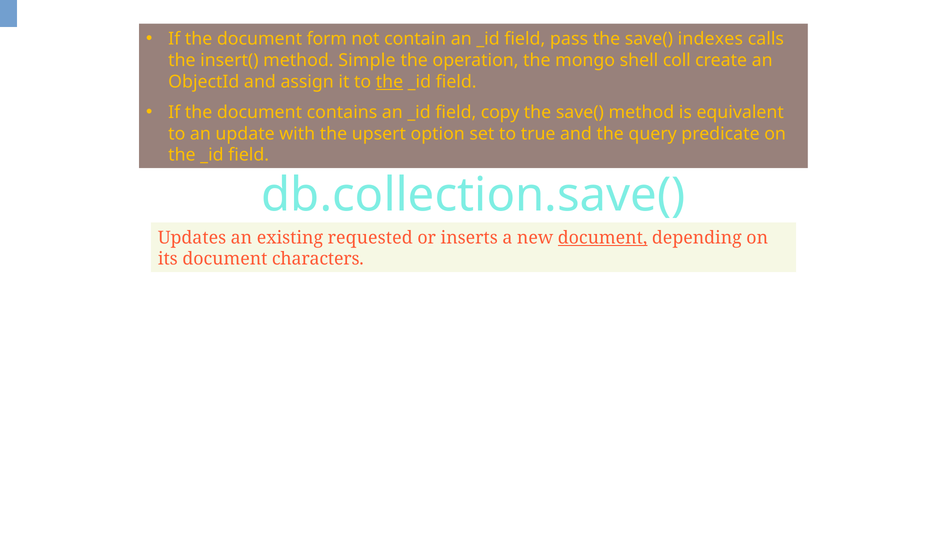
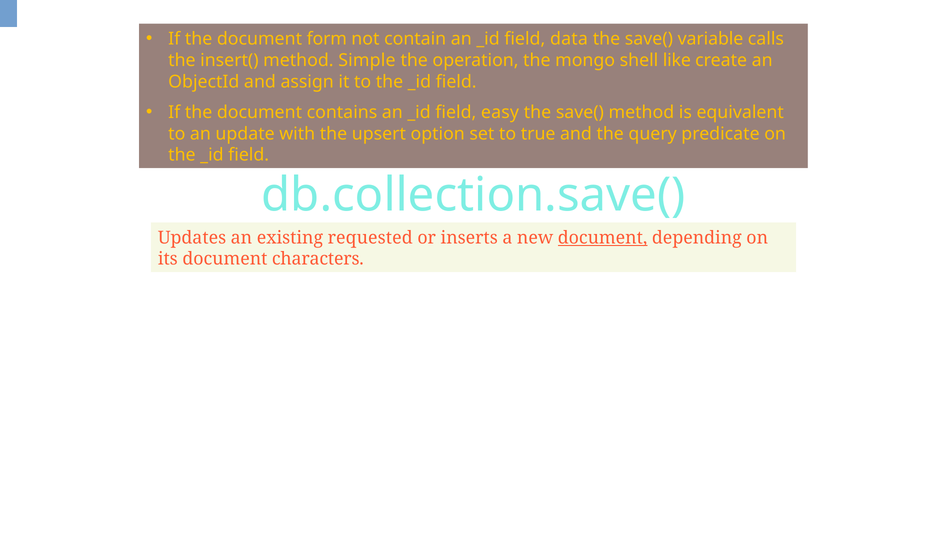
pass: pass -> data (569, 39)
indexes: indexes -> variable (710, 39)
coll: coll -> like (677, 60)
the underline: present -> none (389, 82)
copy: copy -> easy (500, 112)
